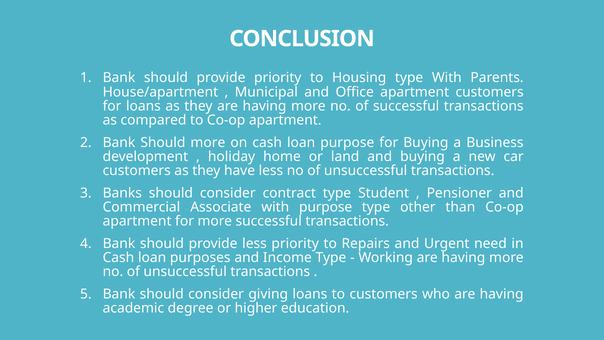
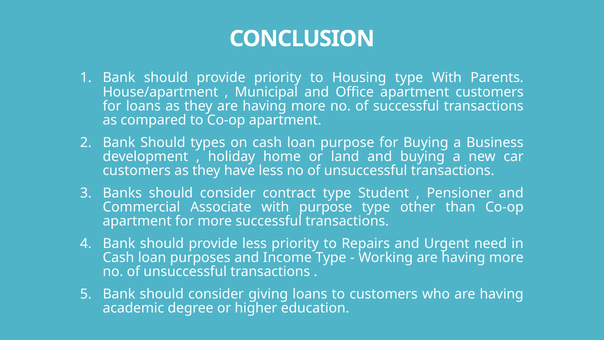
Should more: more -> types (208, 142)
